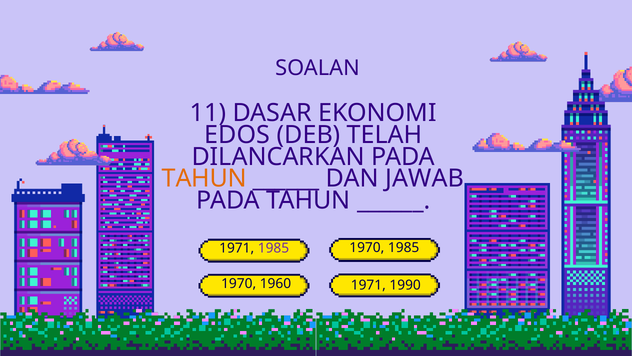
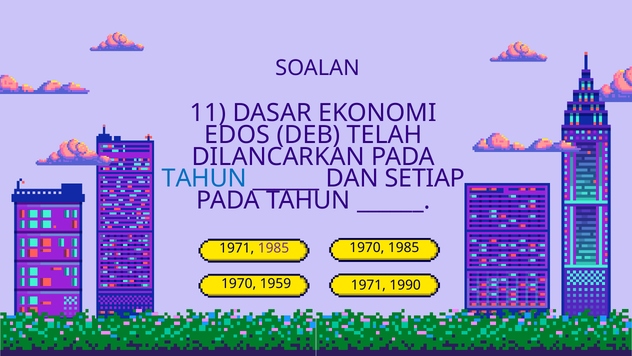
TAHUN colour: orange -> blue (204, 178)
JAWAB: JAWAB -> SETIAP (425, 178)
1960: 1960 -> 1959 (275, 283)
